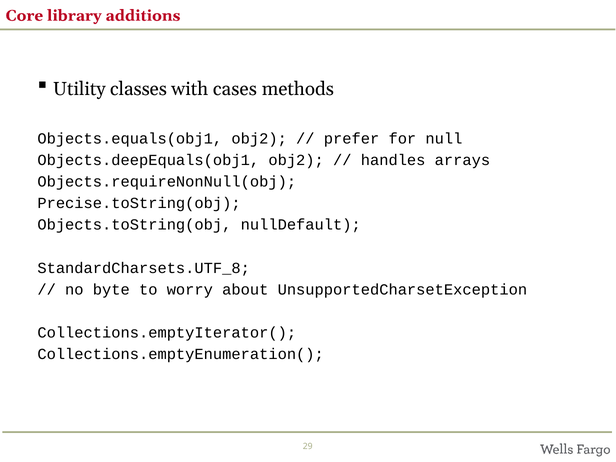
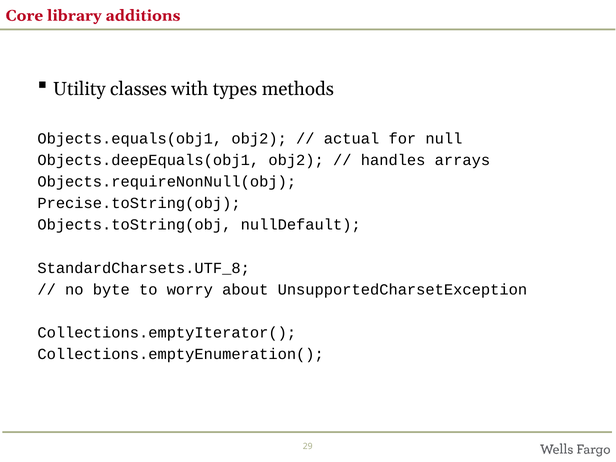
cases: cases -> types (235, 89)
prefer: prefer -> actual (352, 139)
